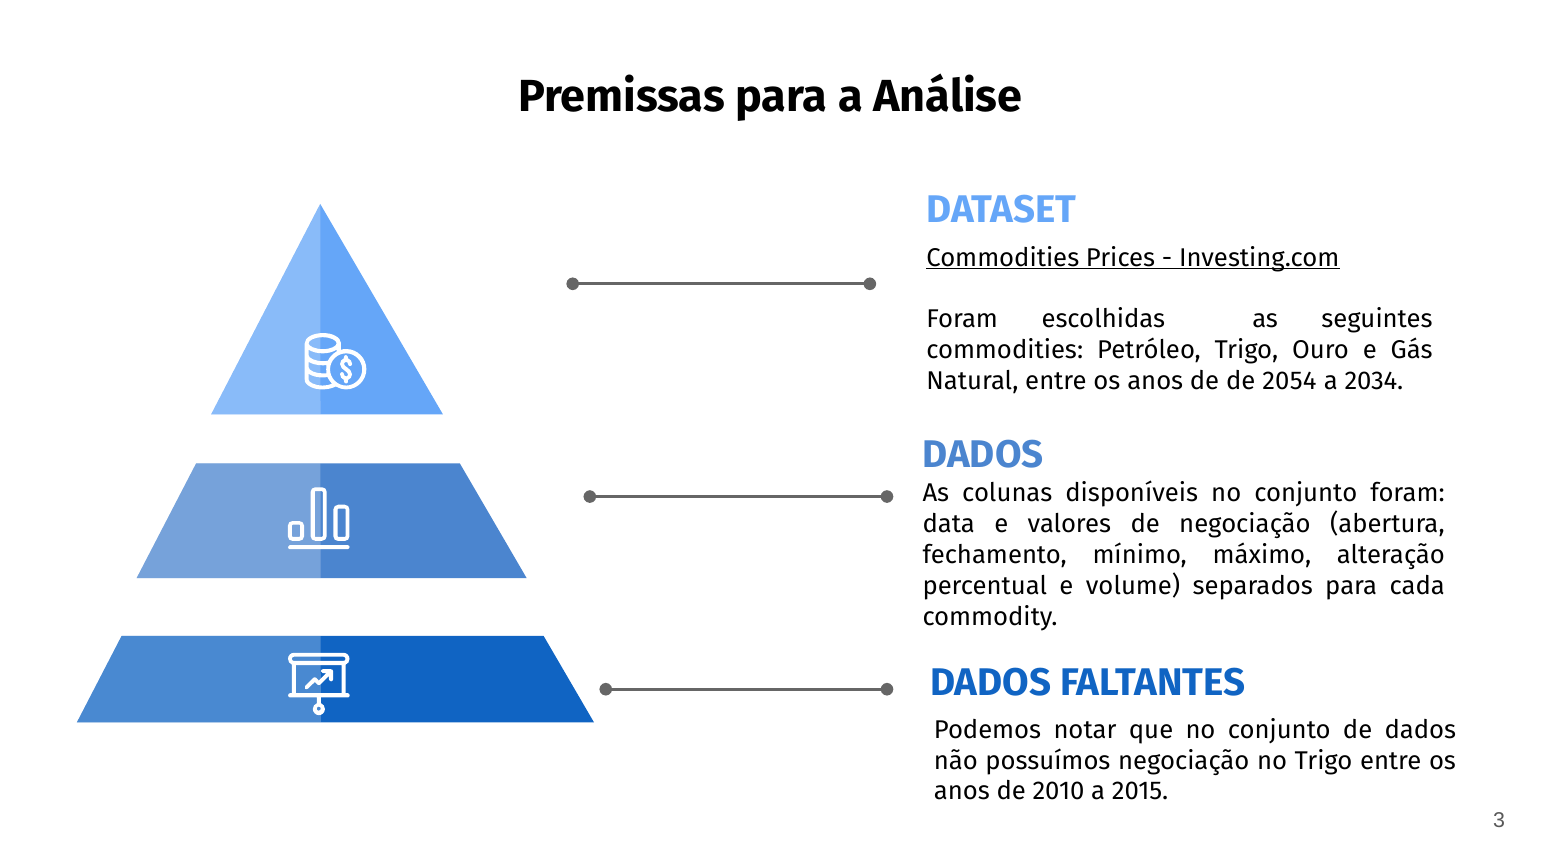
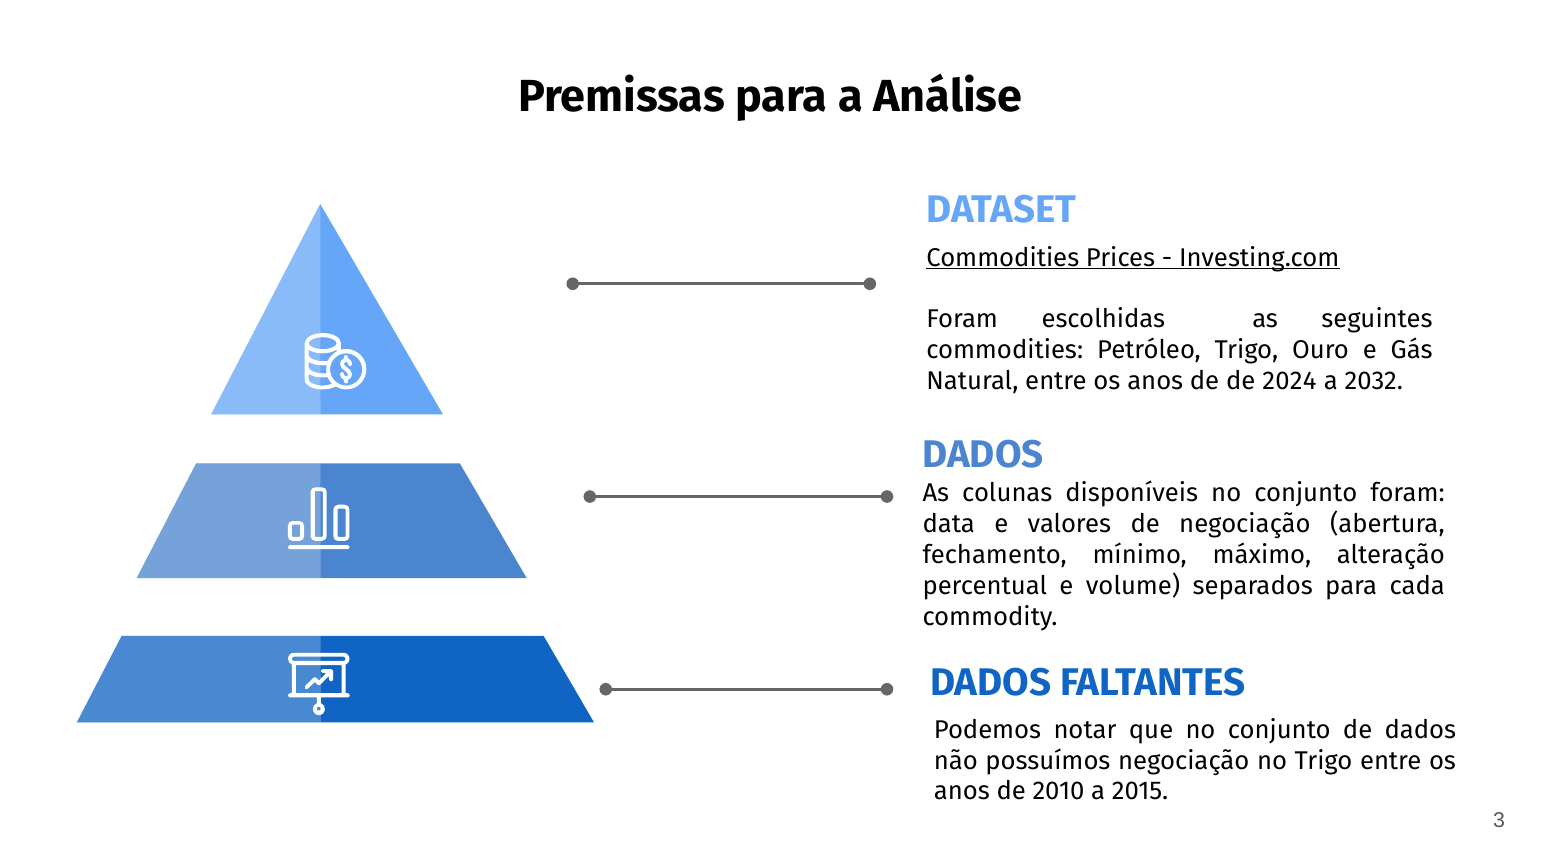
2054: 2054 -> 2024 (1289, 381)
2034: 2034 -> 2032 (1374, 381)
